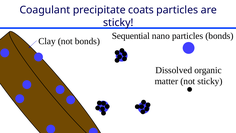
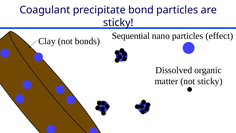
coats: coats -> bond (141, 10)
particles bonds: bonds -> effect (219, 36)
